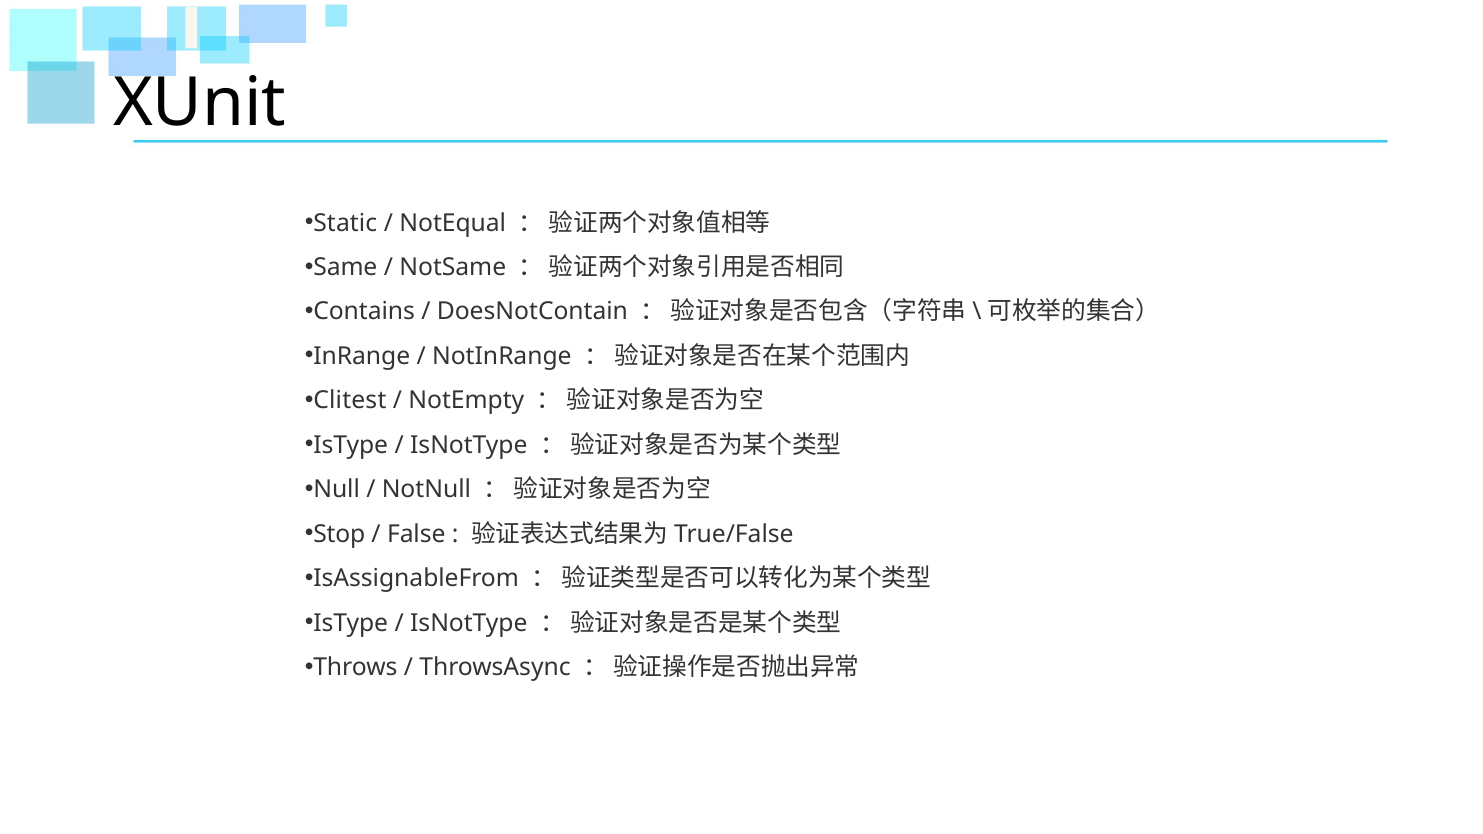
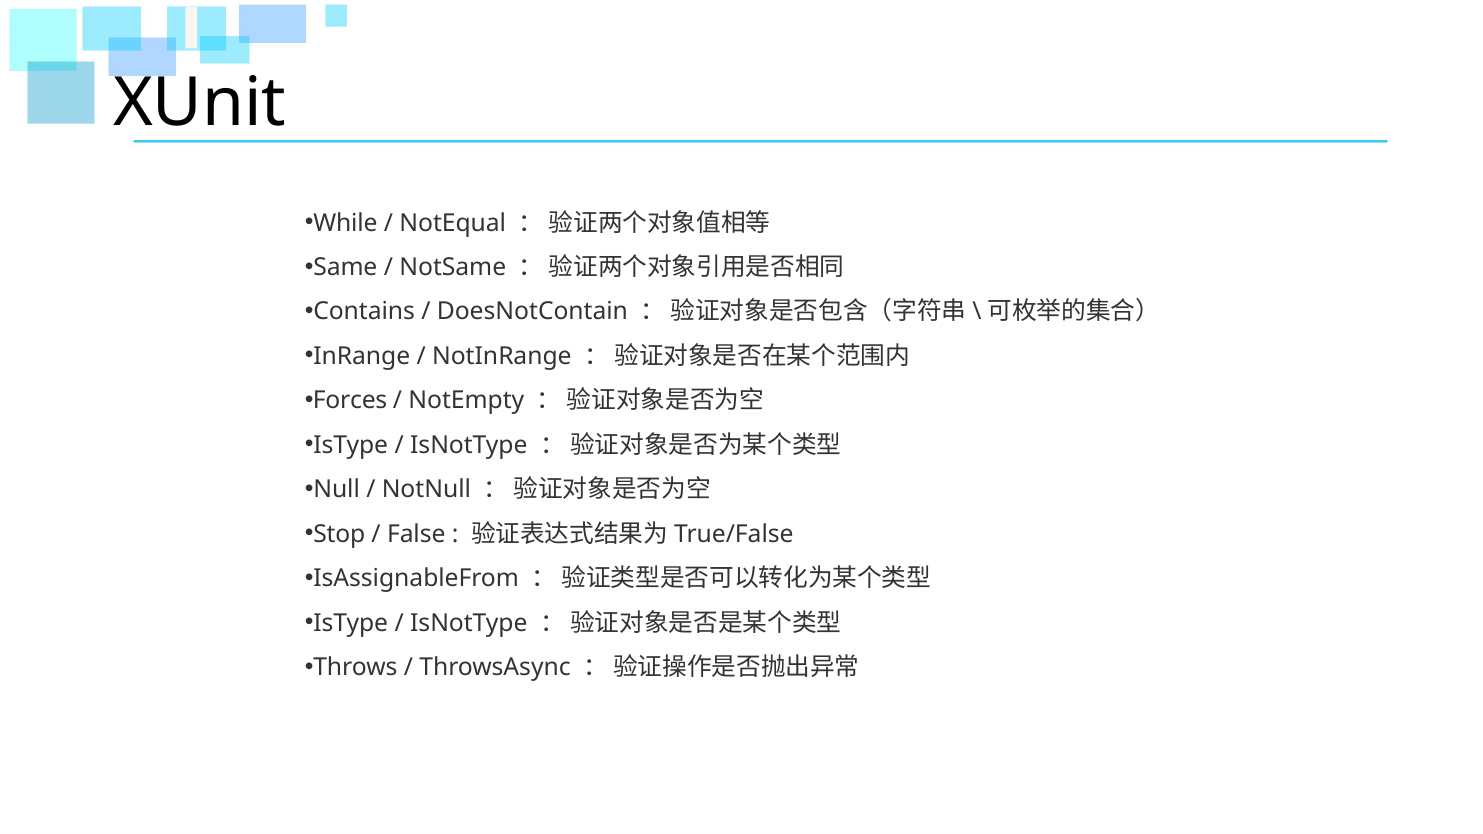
Static: Static -> While (345, 223)
Clitest: Clitest -> Forces (350, 401)
